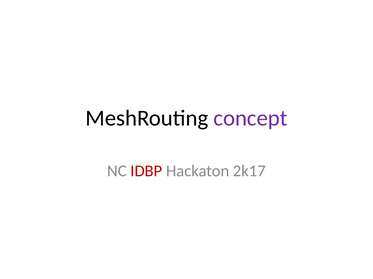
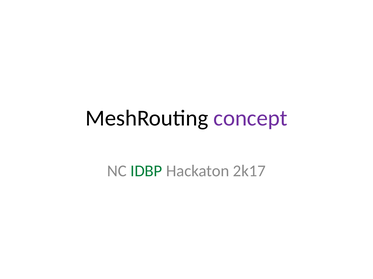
IDBP colour: red -> green (146, 171)
